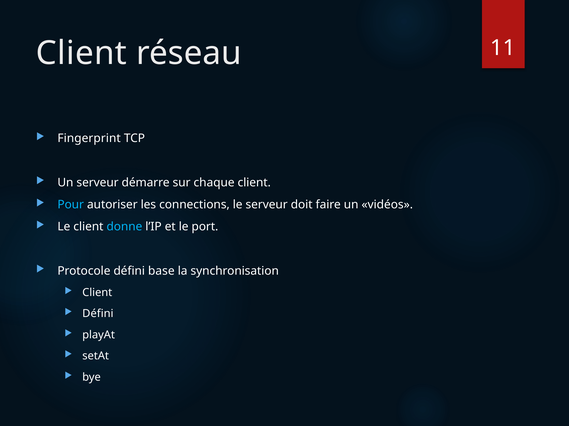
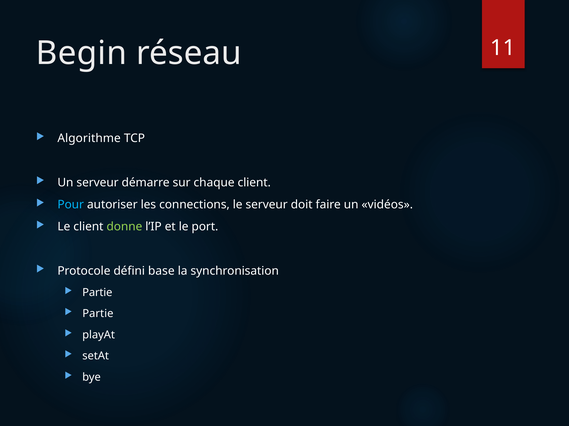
Client: Client -> Begin (81, 53)
Fingerprint: Fingerprint -> Algorithme (89, 139)
donne colour: light blue -> light green (124, 227)
Client: Client -> Partie (97, 293)
Défini: Défini -> Partie (98, 314)
